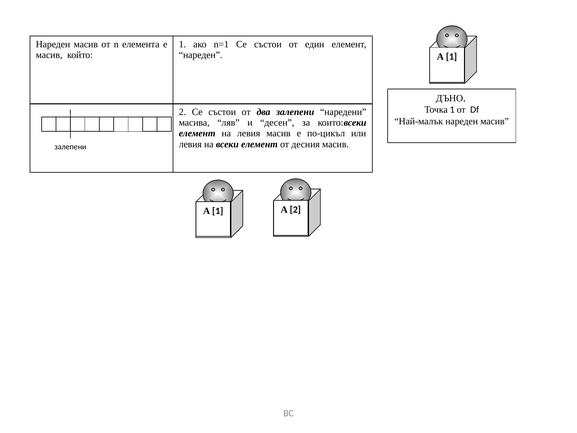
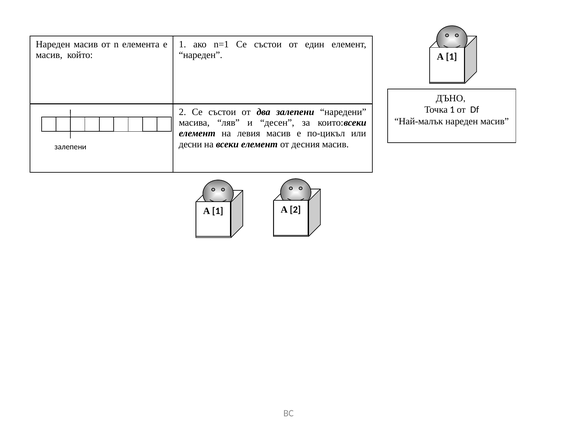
левия: левия -> десни (190, 144)
